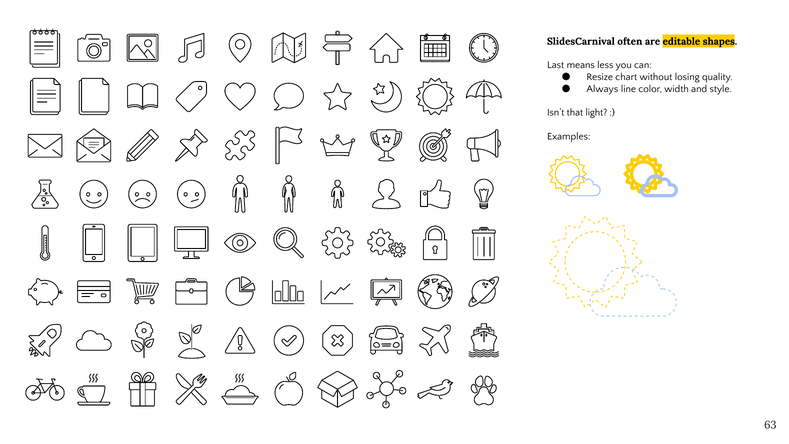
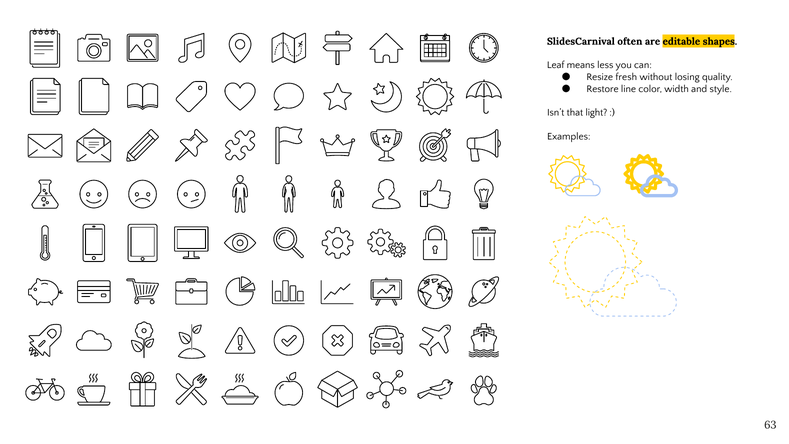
Last: Last -> Leaf (556, 65)
chart: chart -> fresh (626, 77)
Always: Always -> Restore (603, 89)
